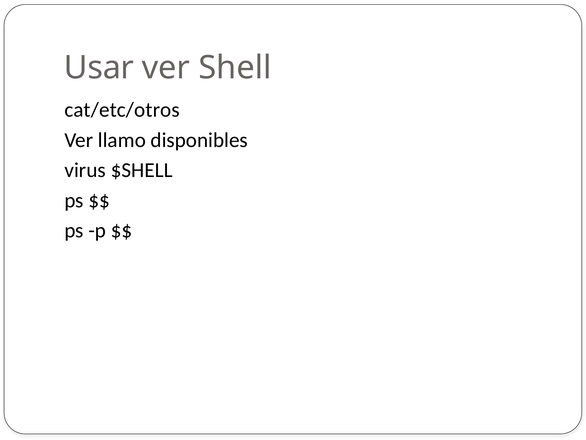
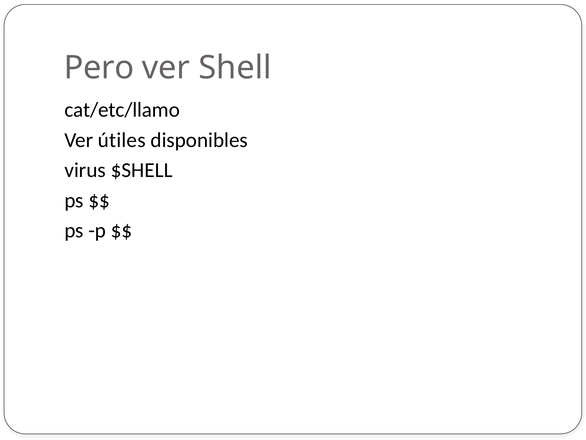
Usar: Usar -> Pero (99, 68)
cat/etc/otros: cat/etc/otros -> cat/etc/llamo (122, 110)
llamo: llamo -> útiles (122, 140)
